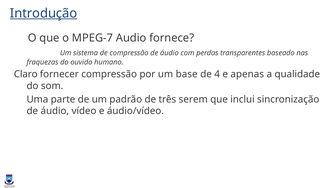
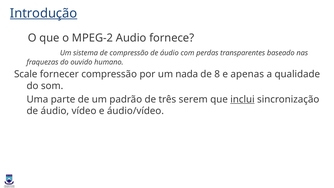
MPEG-7: MPEG-7 -> MPEG-2 (93, 38)
Claro: Claro -> Scale (26, 74)
base: base -> nada (187, 74)
4: 4 -> 8 (217, 74)
inclui underline: none -> present (242, 99)
